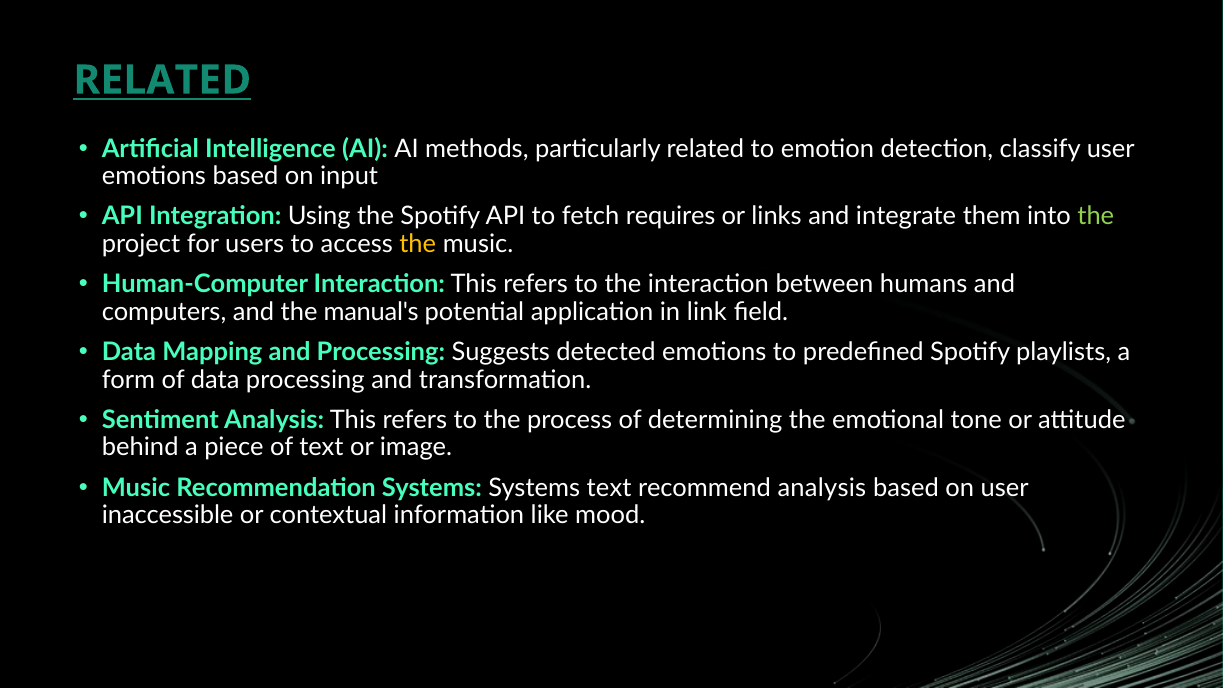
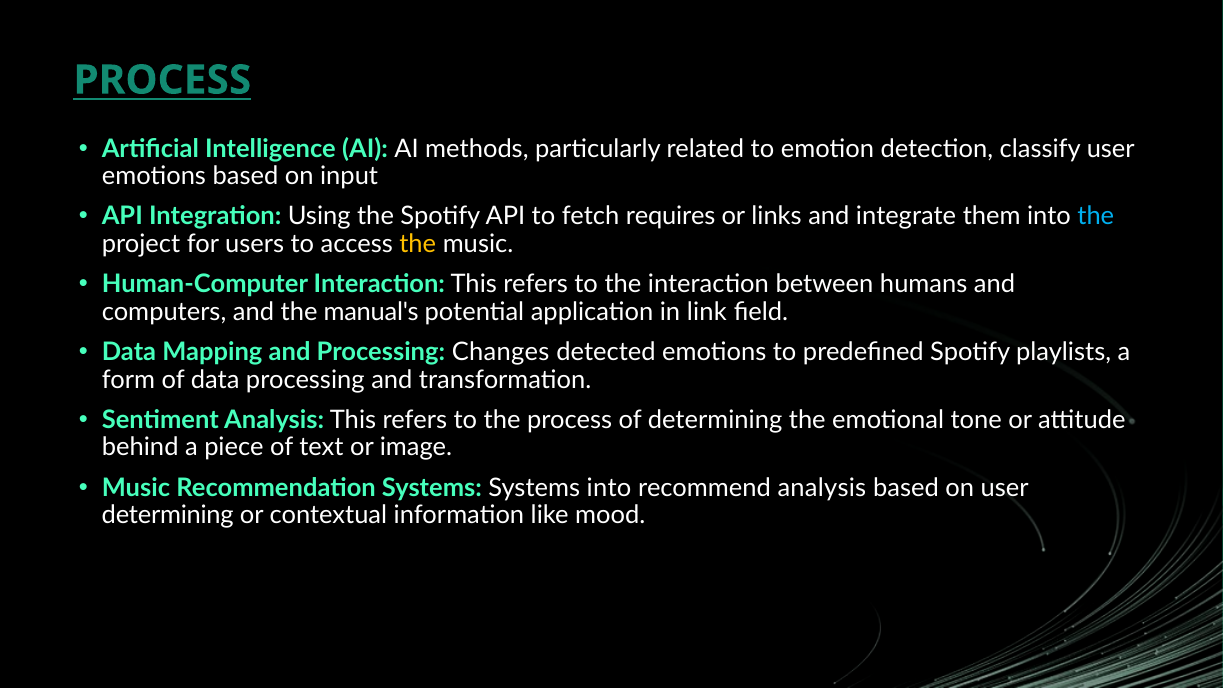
RELATED: RELATED -> PROCESS (162, 80)
the colour: light green -> light blue (1096, 217)
Suggests: Suggests -> Changes (501, 352)
Systems text: text -> into (609, 488)
inaccessible: inaccessible -> determining (168, 515)
